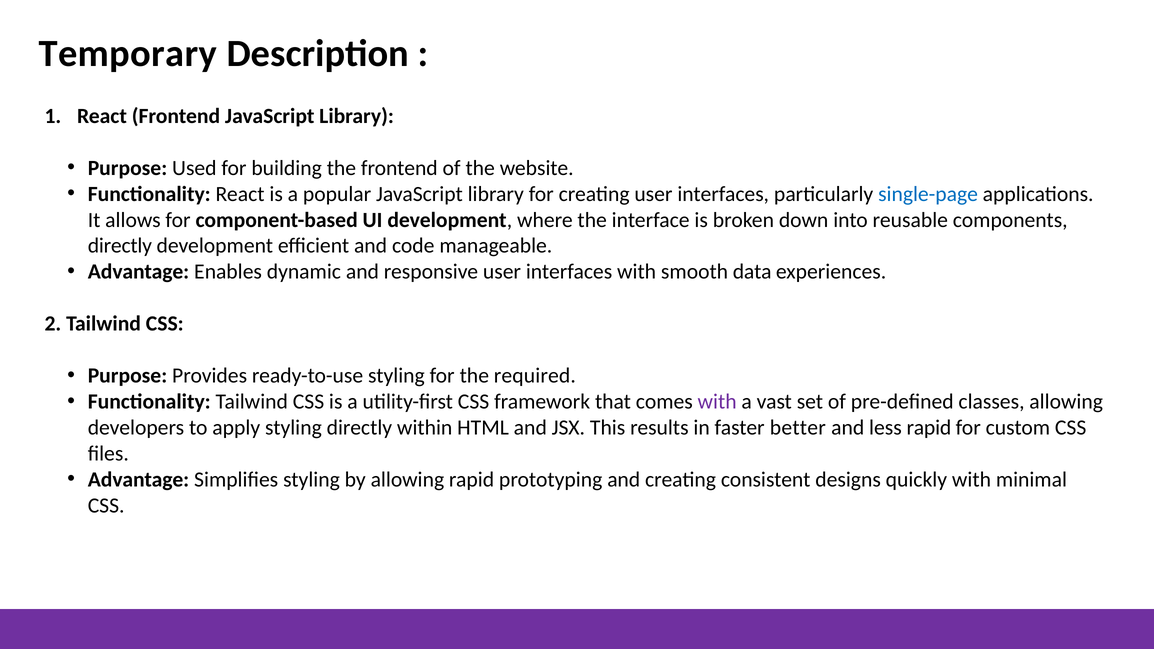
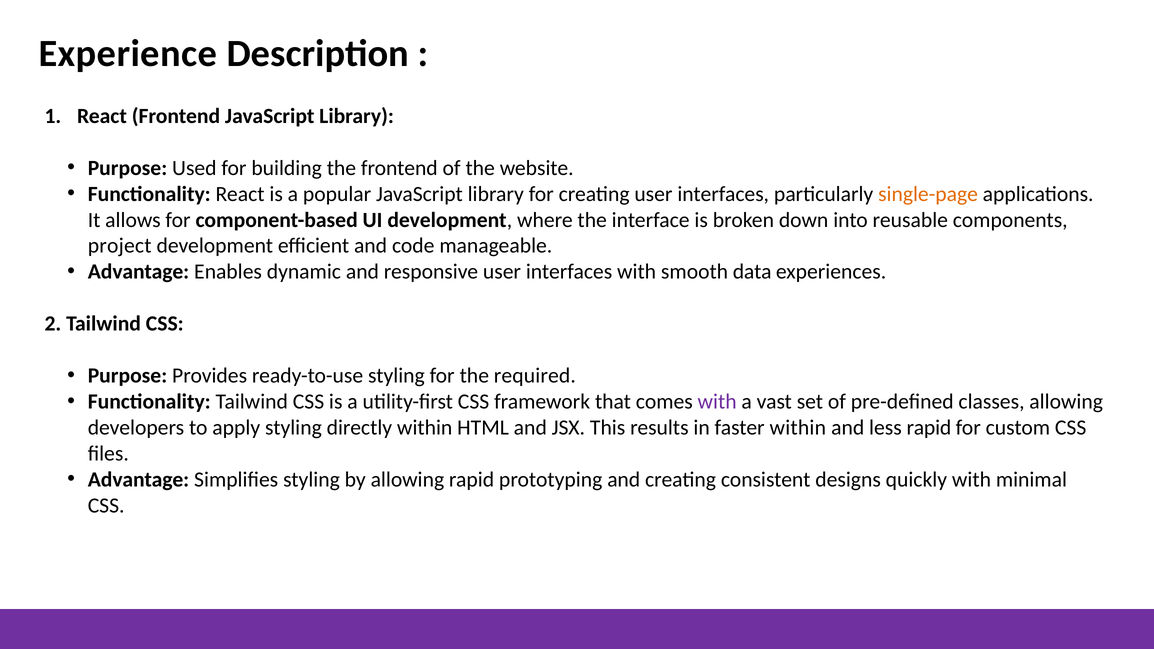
Temporary: Temporary -> Experience (128, 53)
single-page colour: blue -> orange (928, 194)
directly: directly -> project (120, 246)
faster better: better -> within (798, 428)
